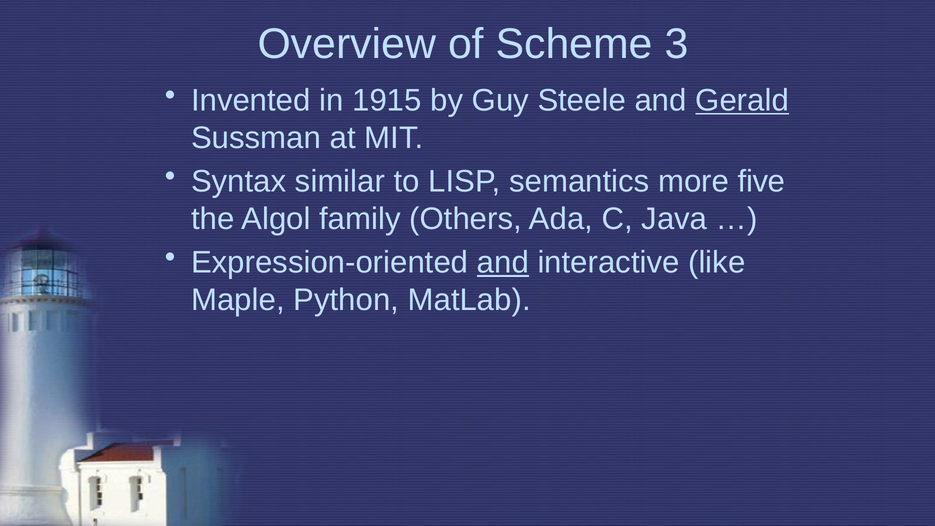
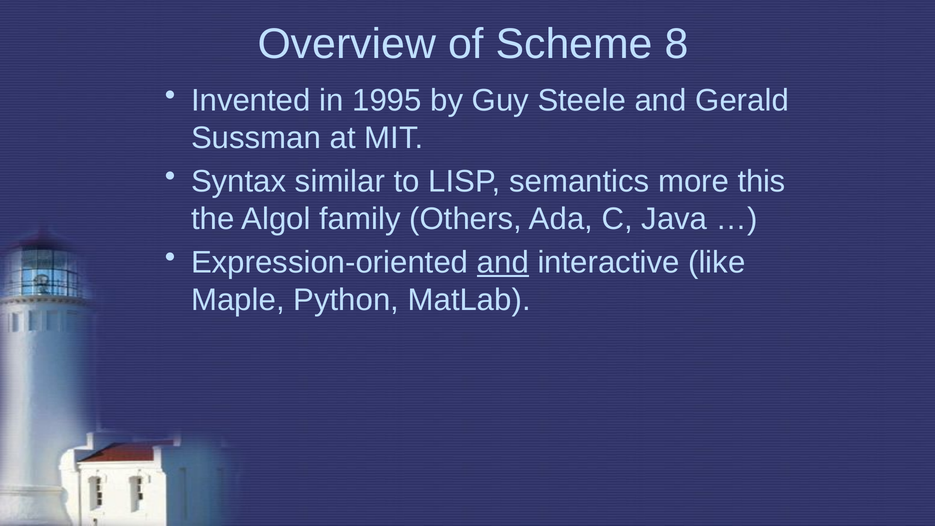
3: 3 -> 8 (677, 44)
1915: 1915 -> 1995 (387, 100)
Gerald underline: present -> none (742, 100)
five: five -> this (761, 181)
